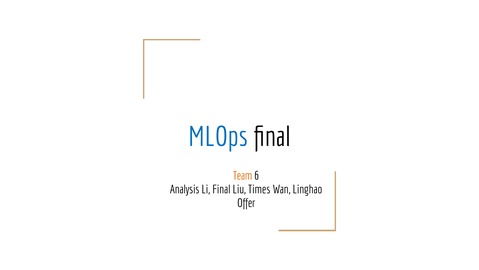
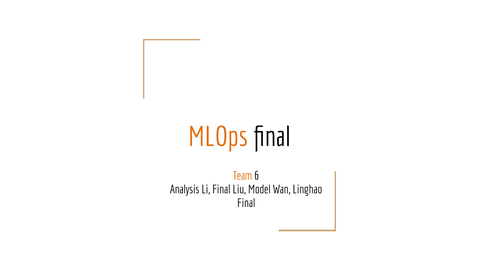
MLOps colour: blue -> orange (218, 137)
Times: Times -> Model (259, 189)
Offer: Offer -> Final (246, 203)
